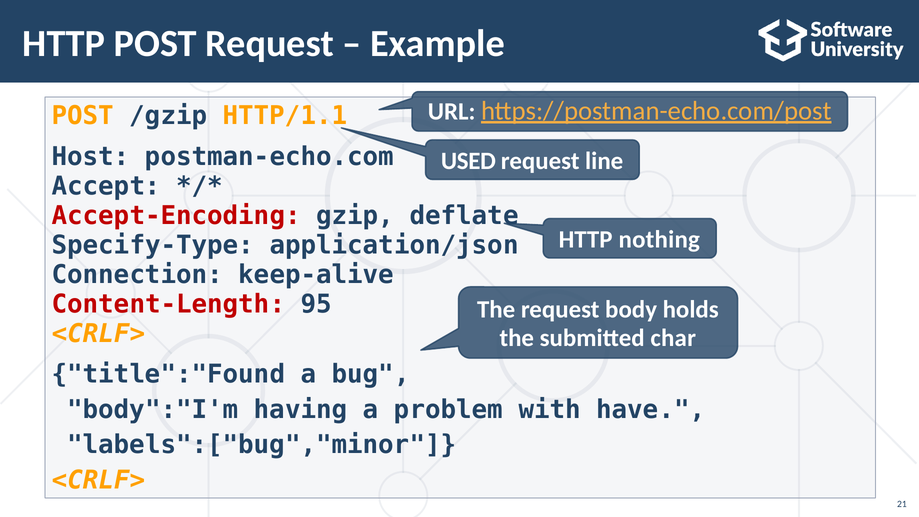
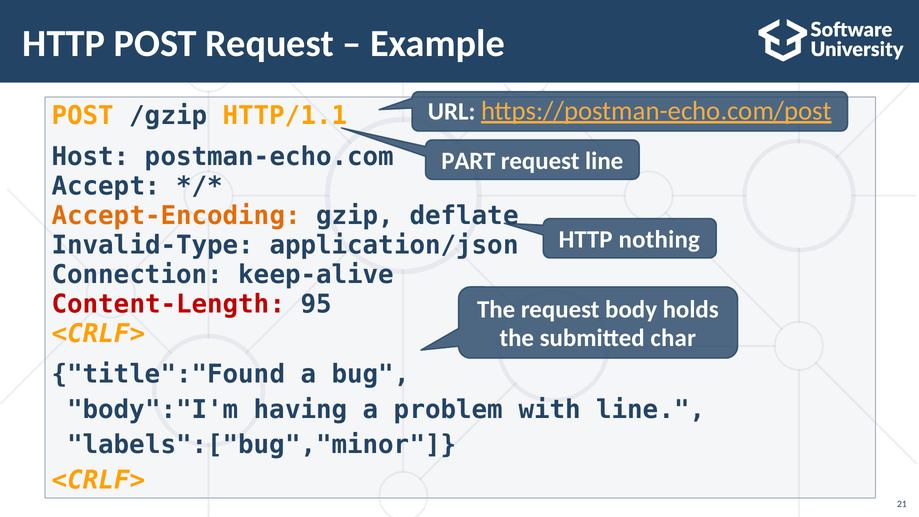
USED: USED -> PART (468, 161)
Accept-Encoding colour: red -> orange (176, 215)
Specify-Type: Specify-Type -> Invalid-Type (153, 245)
with have: have -> line (651, 410)
